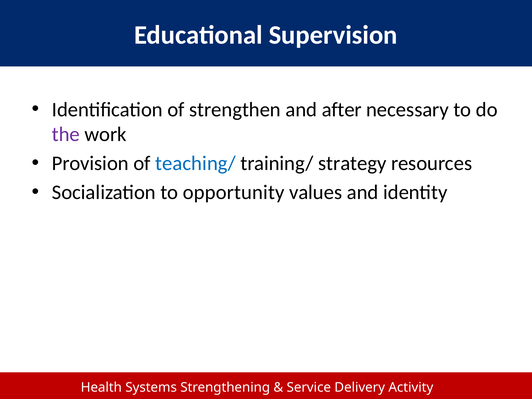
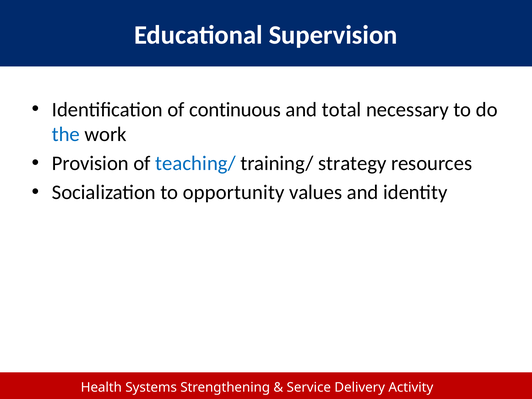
strengthen: strengthen -> continuous (235, 110)
after: after -> total (342, 110)
the colour: purple -> blue (66, 134)
